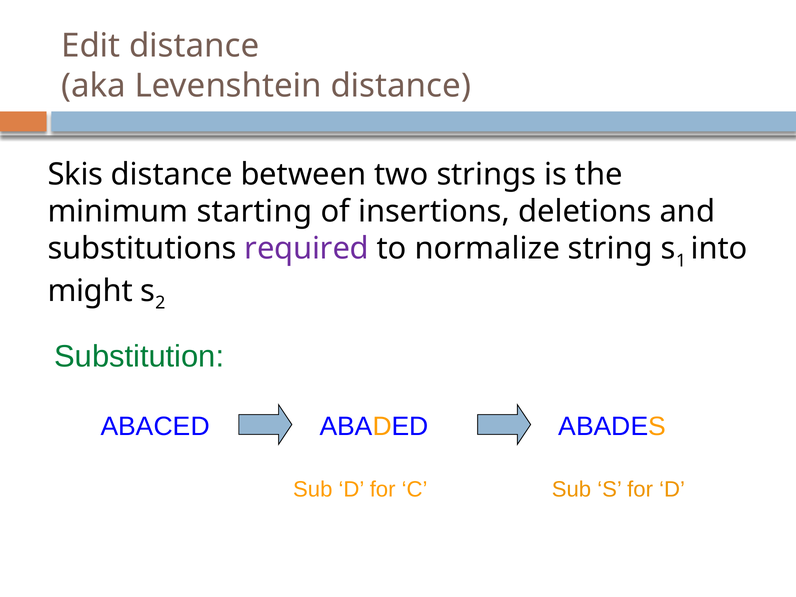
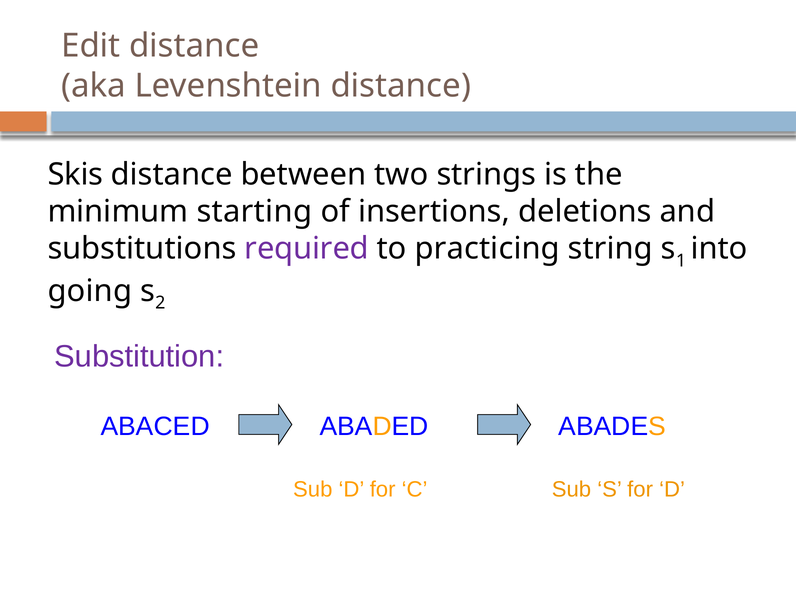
normalize: normalize -> practicing (487, 249)
might: might -> going (90, 291)
Substitution colour: green -> purple (139, 356)
